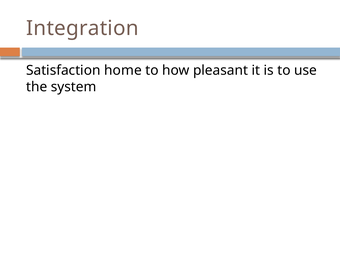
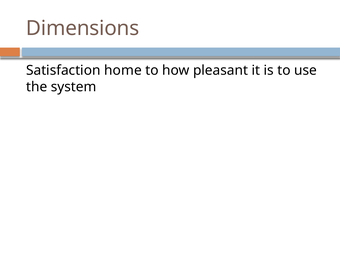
Integration: Integration -> Dimensions (83, 28)
